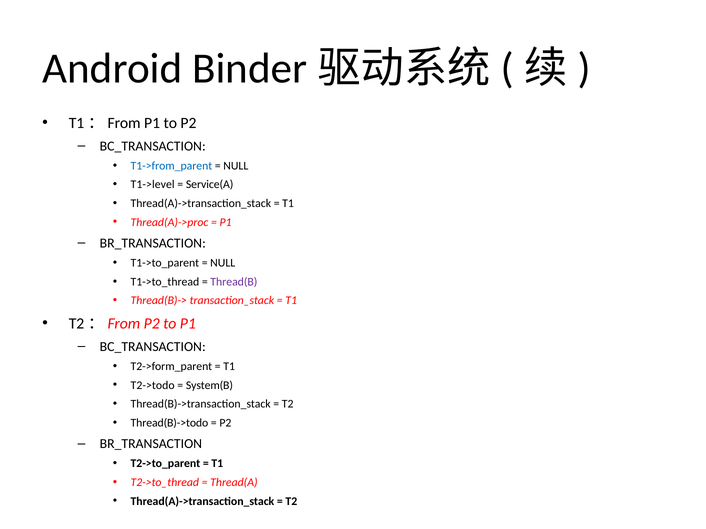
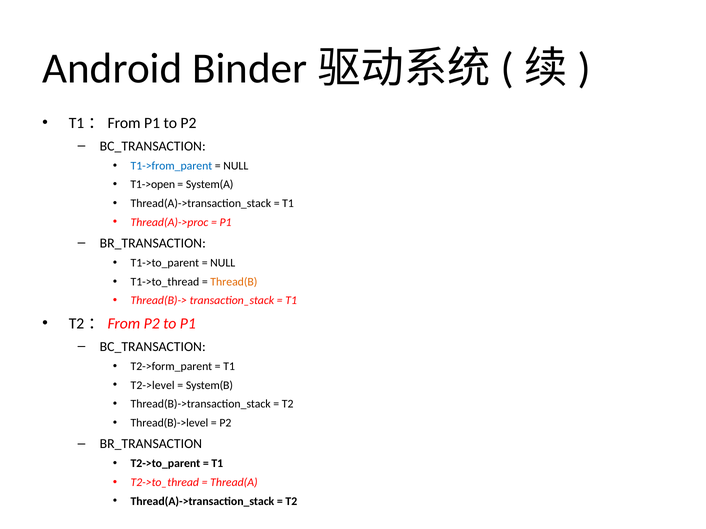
T1->level: T1->level -> T1->open (153, 185)
Service(A: Service(A -> System(A (210, 185)
Thread(B colour: purple -> orange (234, 282)
T2->todo: T2->todo -> T2->level (153, 386)
Thread(B)->todo: Thread(B)->todo -> Thread(B)->level (169, 423)
